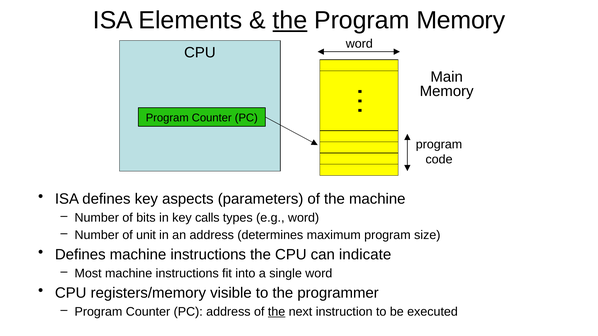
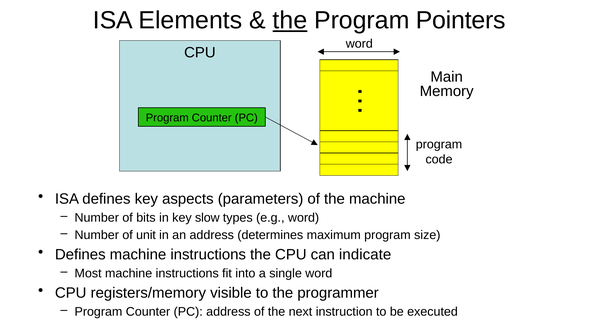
Program Memory: Memory -> Pointers (461, 20)
calls: calls -> slow (207, 218)
the underline: present -> none (277, 312)
